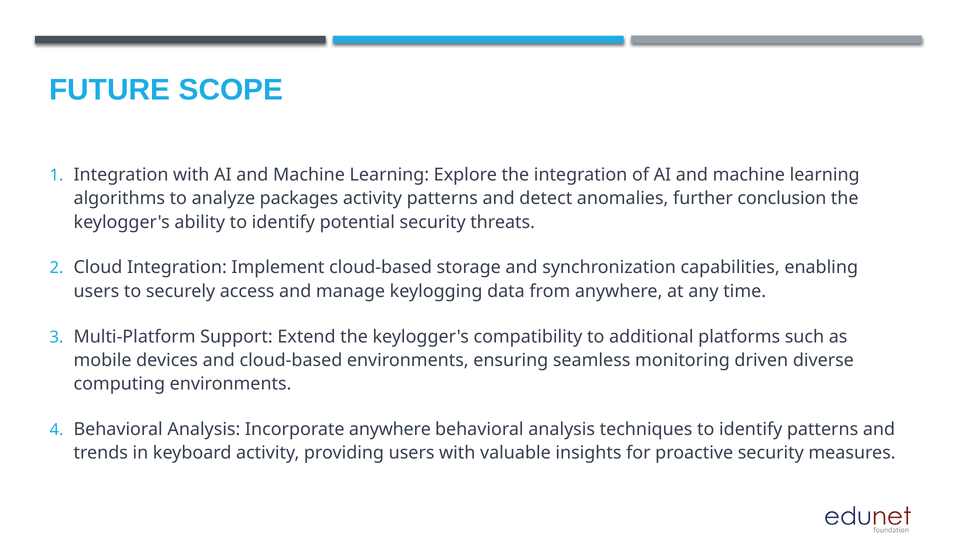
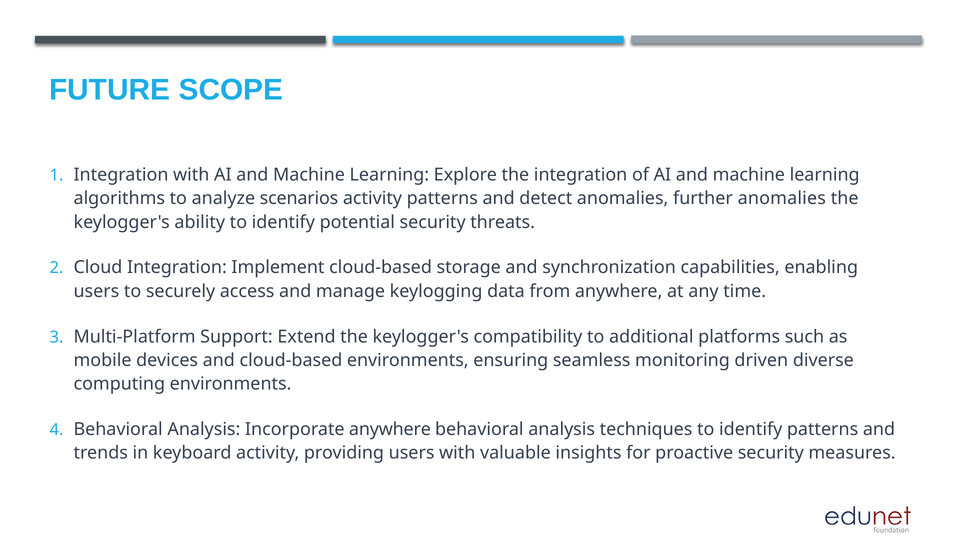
packages: packages -> scenarios (299, 199)
further conclusion: conclusion -> anomalies (782, 199)
